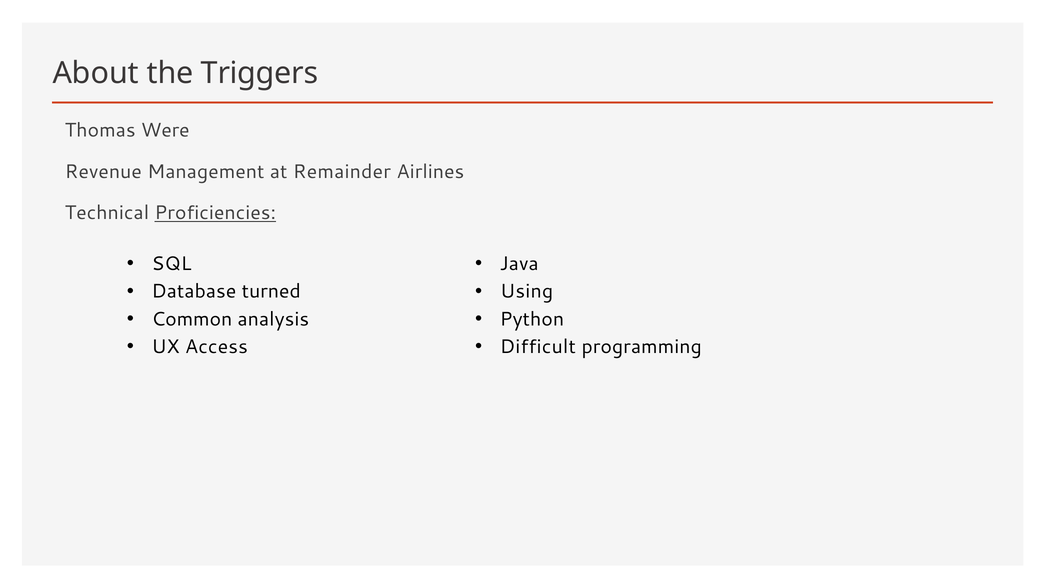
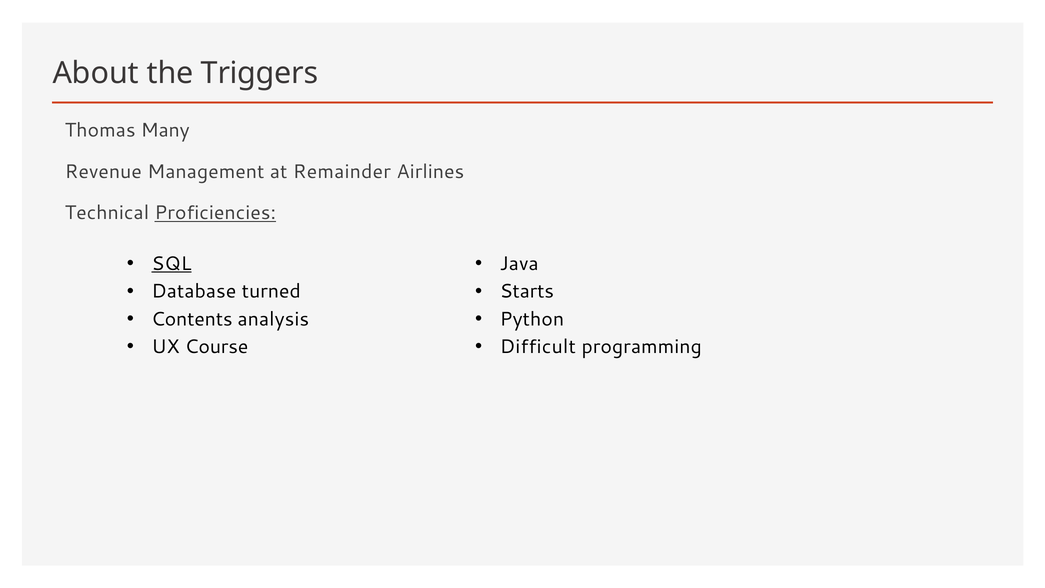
Were: Were -> Many (165, 130)
SQL underline: none -> present (171, 264)
Using: Using -> Starts (527, 291)
Common: Common -> Contents (192, 319)
Access: Access -> Course (217, 347)
